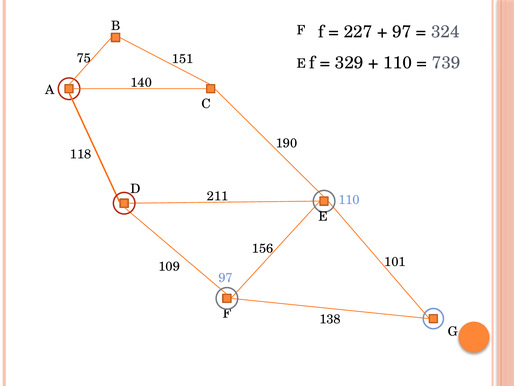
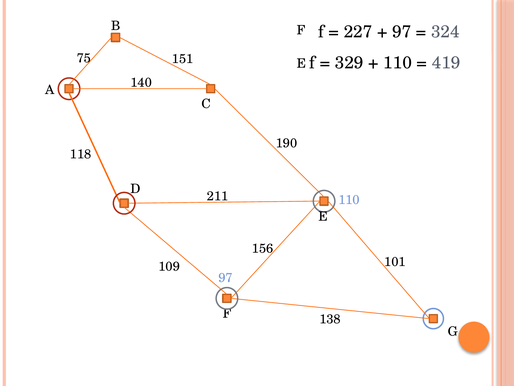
739: 739 -> 419 (446, 63)
